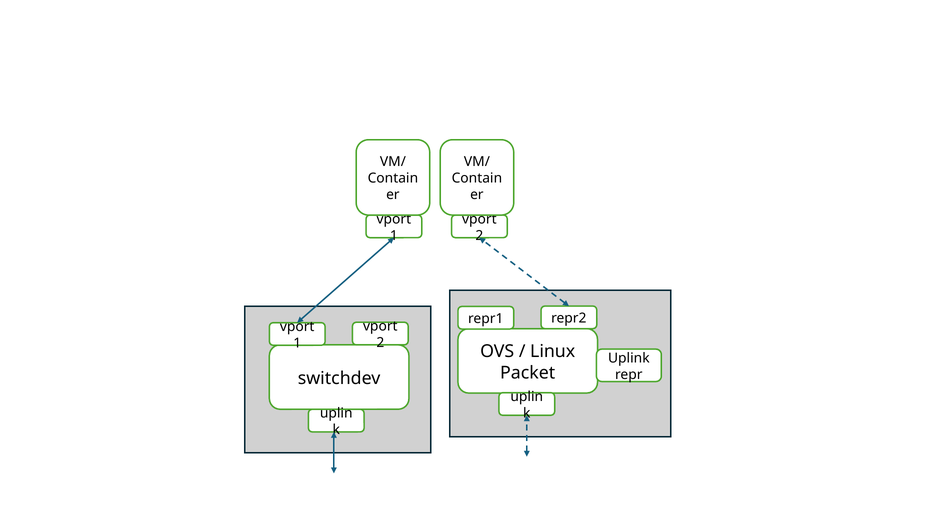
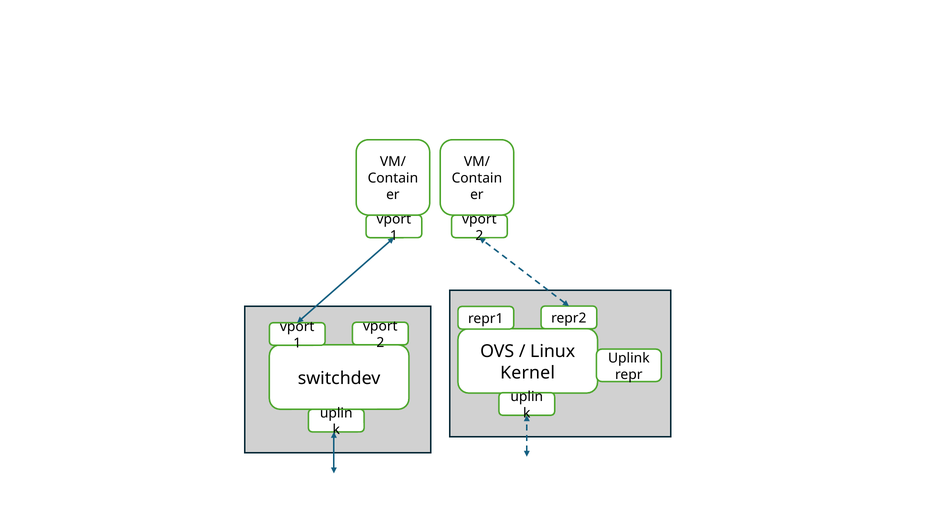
Packet: Packet -> Kernel (528, 373)
